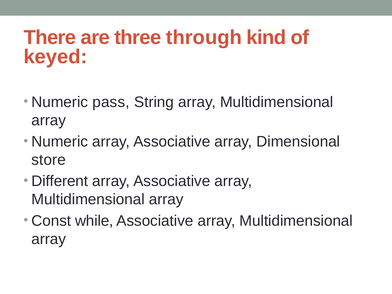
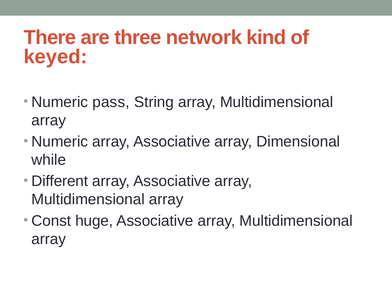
through: through -> network (204, 38)
store: store -> while (49, 160)
while: while -> huge (94, 221)
